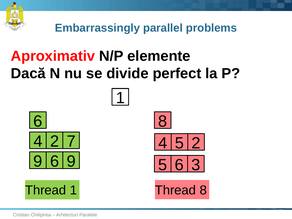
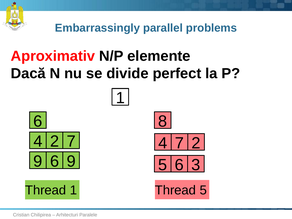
4 5: 5 -> 7 (179, 143)
Thread 8: 8 -> 5 (203, 190)
